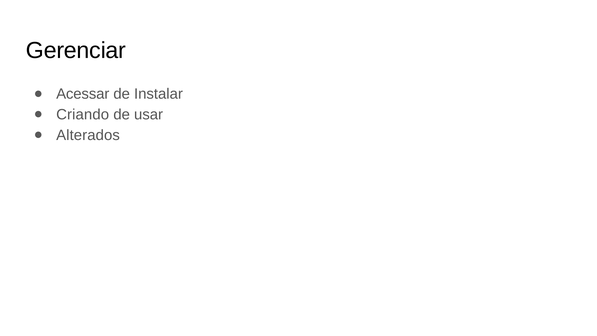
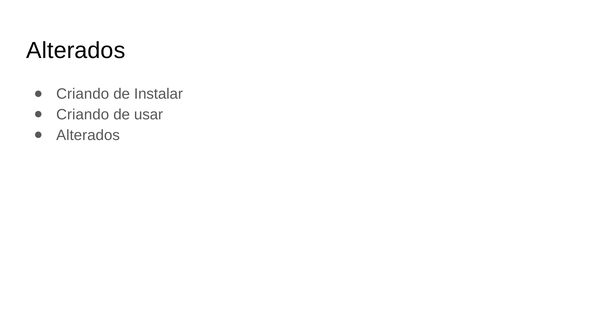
Gerenciar: Gerenciar -> Alterados (76, 51)
Acessar: Acessar -> Criando (83, 94)
